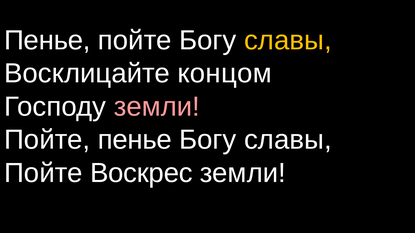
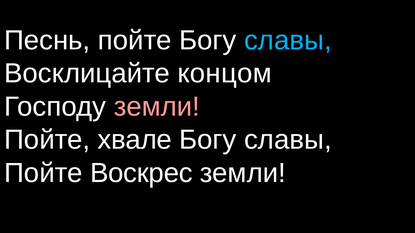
Пенье: Пенье -> Песнь (47, 40)
славы colour: yellow -> light blue (288, 40)
Пойте пенье: пенье -> хвале (135, 140)
